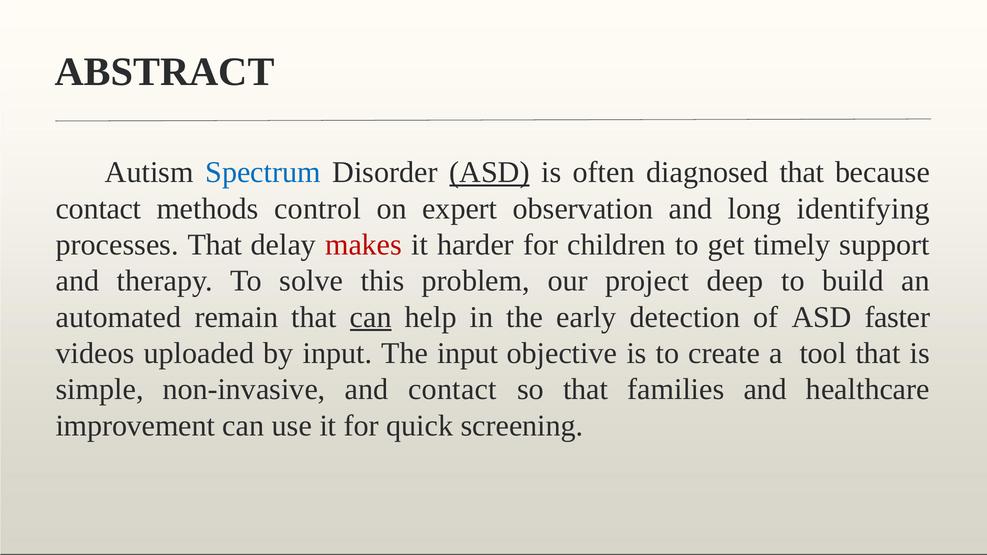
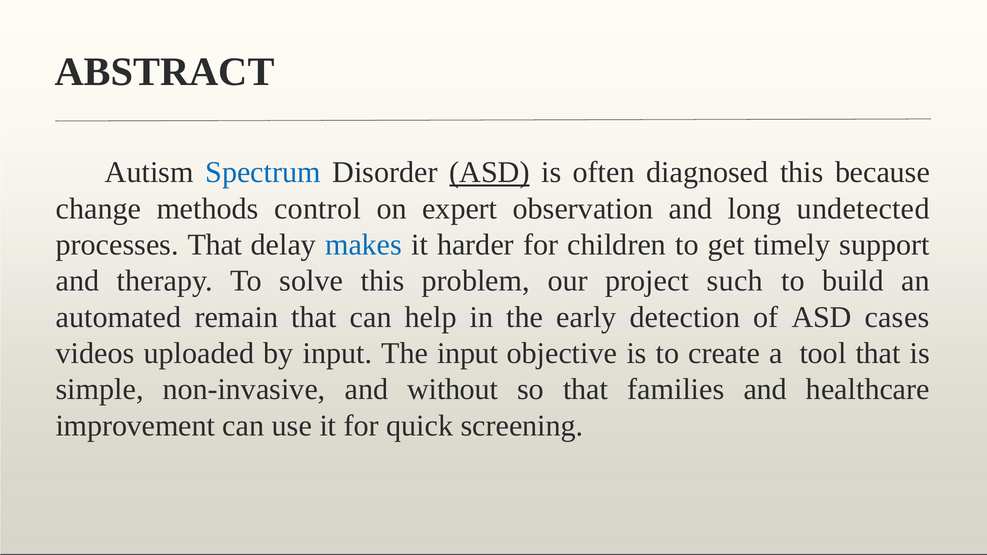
diagnosed that: that -> this (802, 173)
contact: contact -> change (98, 209)
identifying: identifying -> undetected (863, 209)
makes colour: red -> blue (364, 245)
deep: deep -> such (735, 281)
can underline: present -> none (371, 317)
faster: faster -> cases (897, 317)
and contact: contact -> without (453, 390)
